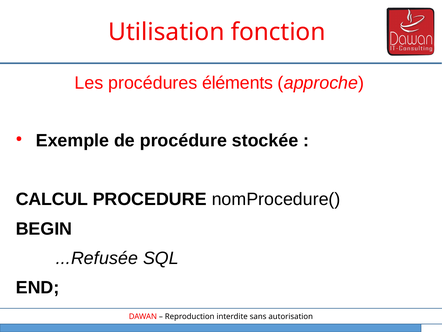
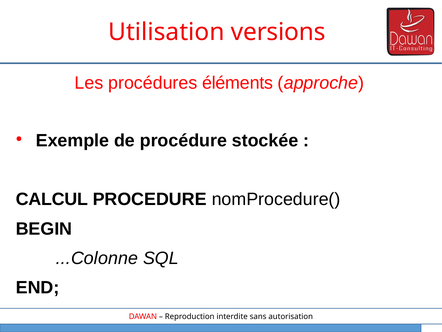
fonction: fonction -> versions (278, 32)
...Refusée: ...Refusée -> ...Colonne (97, 258)
